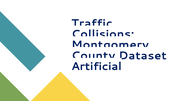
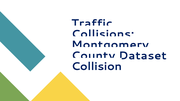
Artificial: Artificial -> Collision (97, 67)
